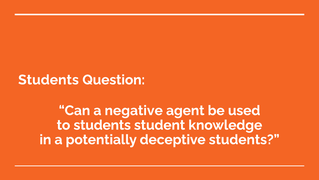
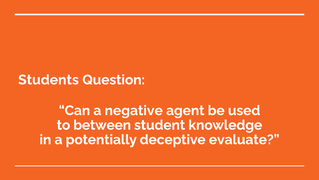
to students: students -> between (102, 125)
deceptive students: students -> evaluate (244, 139)
